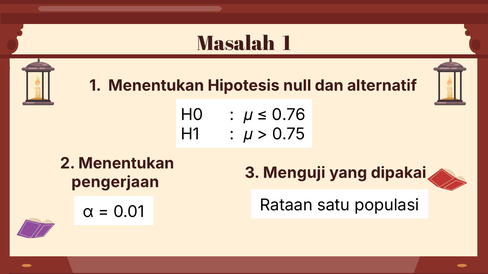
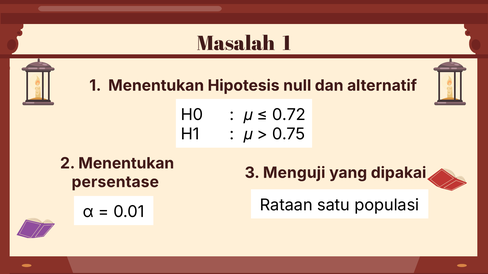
0.76: 0.76 -> 0.72 (289, 115)
pengerjaan: pengerjaan -> persentase (115, 182)
